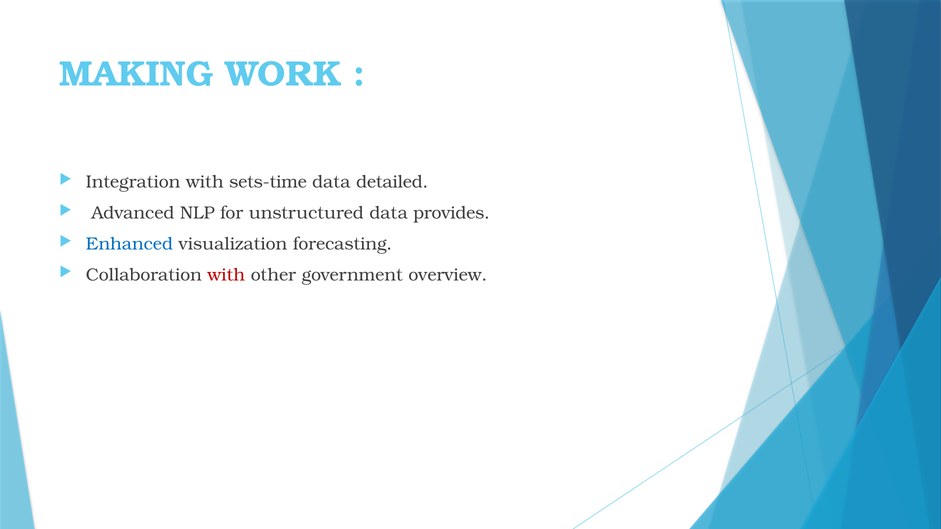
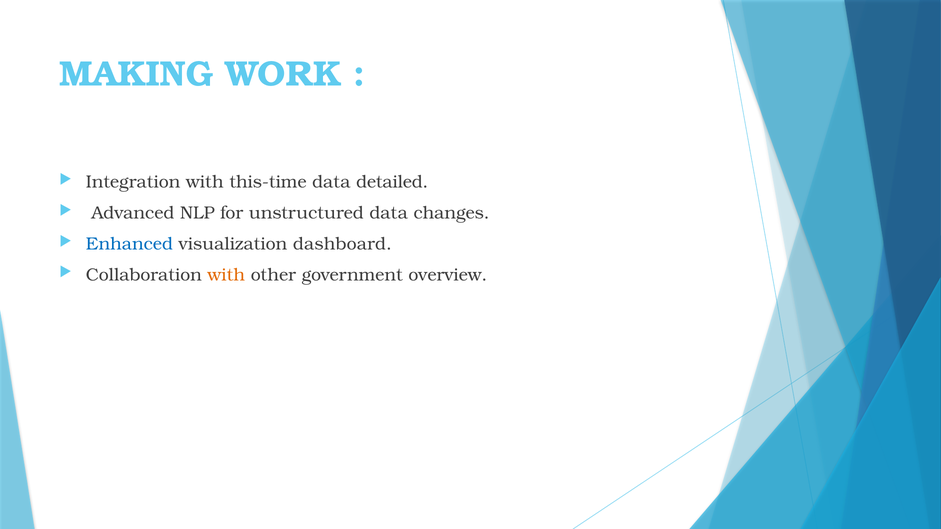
sets-time: sets-time -> this-time (268, 182)
provides: provides -> changes (451, 213)
forecasting: forecasting -> dashboard (342, 244)
with colour: red -> orange (226, 275)
